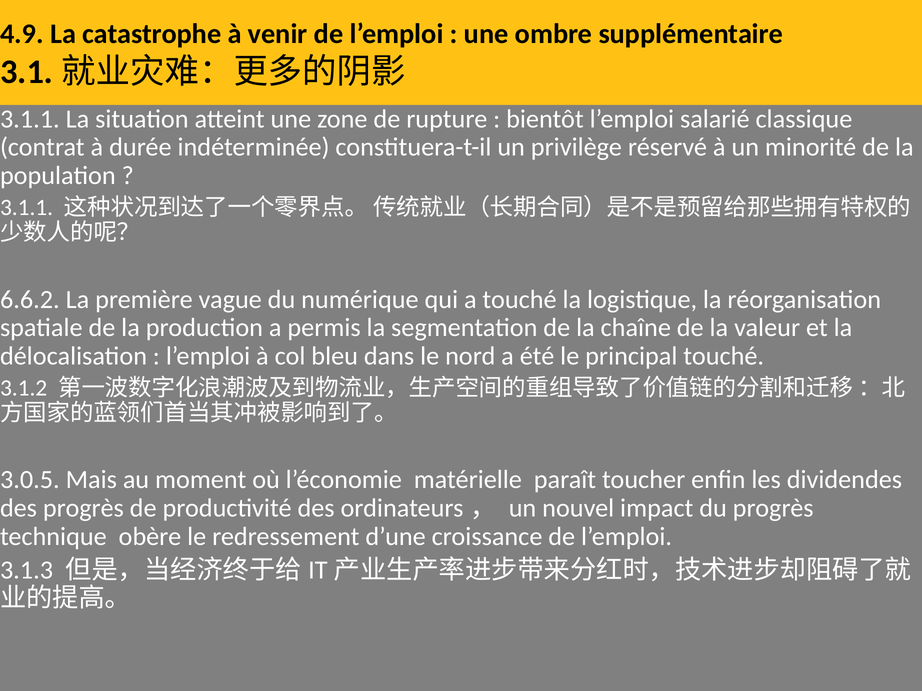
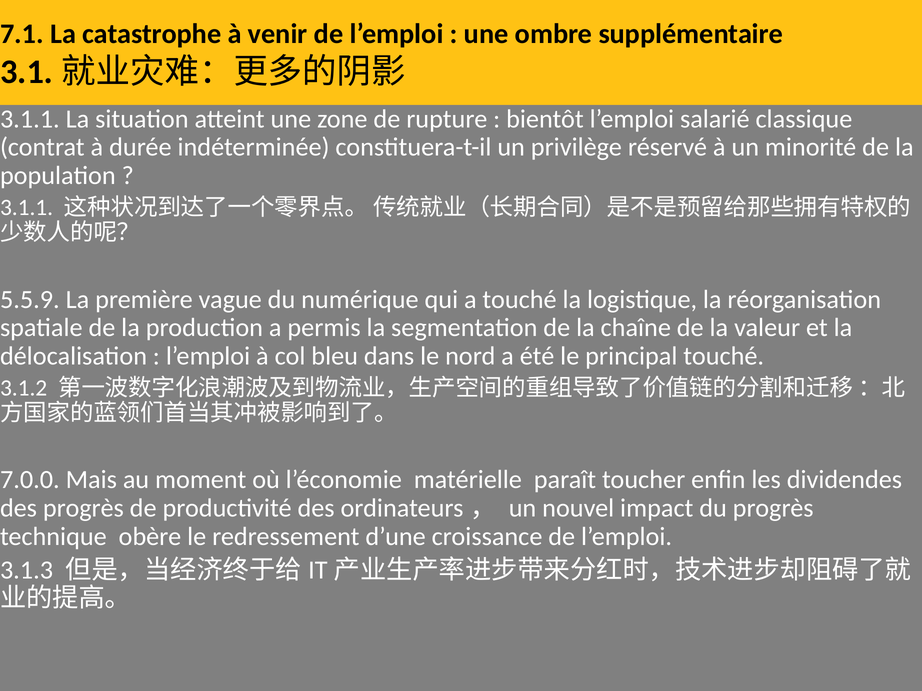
4.9: 4.9 -> 7.1 (22, 34)
6.6.2: 6.6.2 -> 5.5.9 (30, 300)
3.0.5: 3.0.5 -> 7.0.0 (30, 480)
